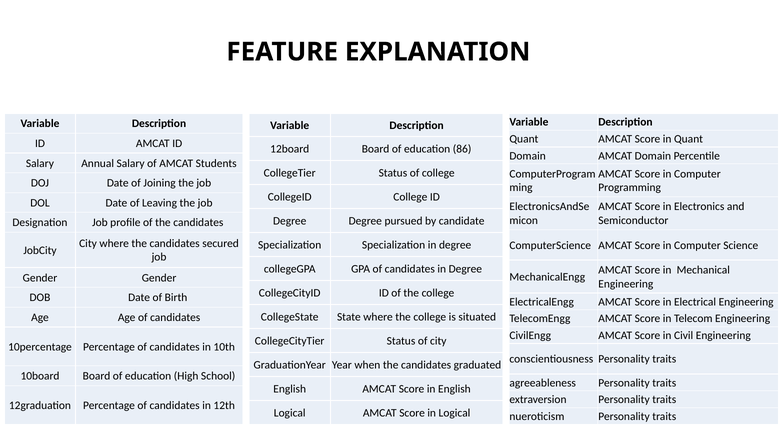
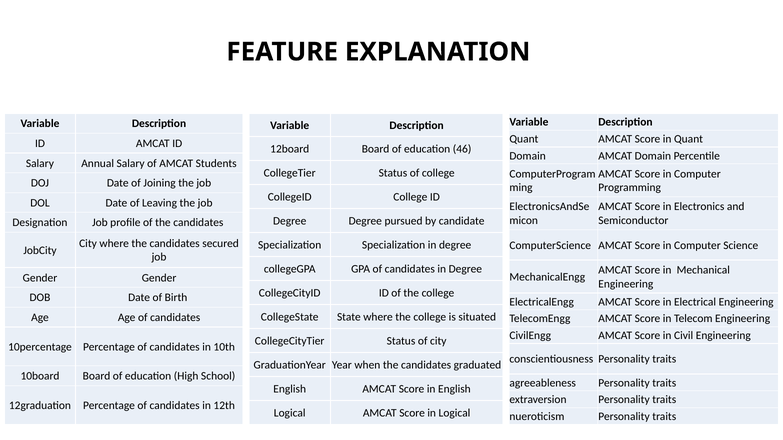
86: 86 -> 46 (462, 149)
